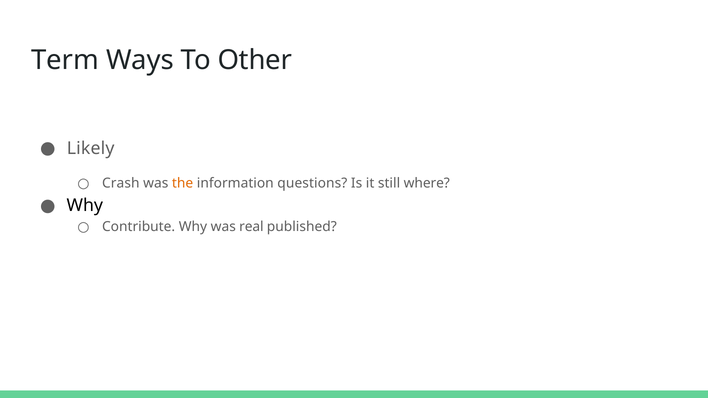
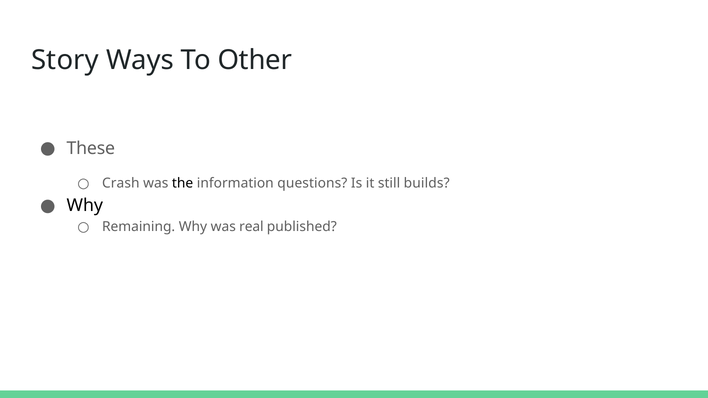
Term: Term -> Story (65, 60)
Likely: Likely -> These (91, 148)
the colour: orange -> black (183, 183)
where: where -> builds (427, 183)
Contribute: Contribute -> Remaining (139, 227)
